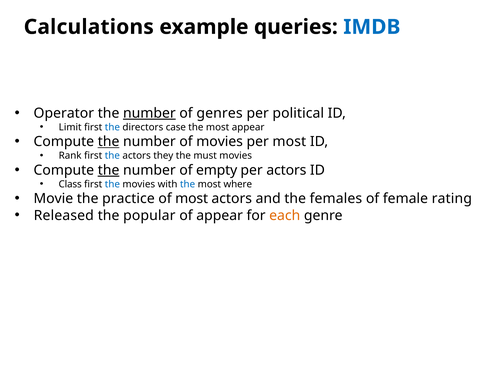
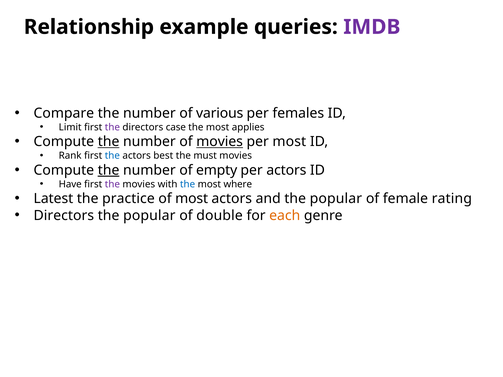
Calculations: Calculations -> Relationship (89, 27)
IMDB colour: blue -> purple (372, 27)
Operator: Operator -> Compare (64, 113)
number underline: present -> none (149, 113)
genres: genres -> various (220, 113)
political: political -> females (298, 113)
the colour: blue -> purple (112, 127)
most appear: appear -> applies (248, 127)
movies underline: none -> present (220, 142)
they: they -> best (163, 156)
Class: Class -> Have (70, 184)
the colour: blue -> purple (112, 184)
Movie: Movie -> Latest (53, 199)
and the females: females -> popular (336, 199)
Released: Released -> Directors (64, 216)
of appear: appear -> double (220, 216)
